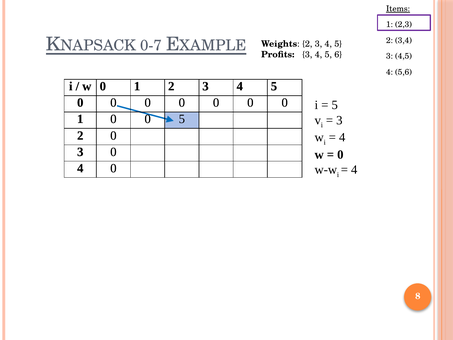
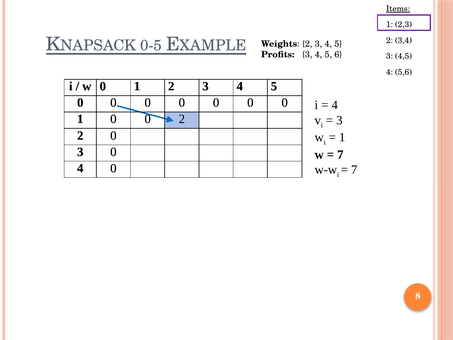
0-7: 0-7 -> 0-5 (151, 46)
5: 5 -> 4 (335, 105)
5: 5 -> 2 (182, 119)
4: 4 -> 1 (342, 137)
0: 0 -> 7 (340, 155)
4: 4 -> 7 (354, 170)
